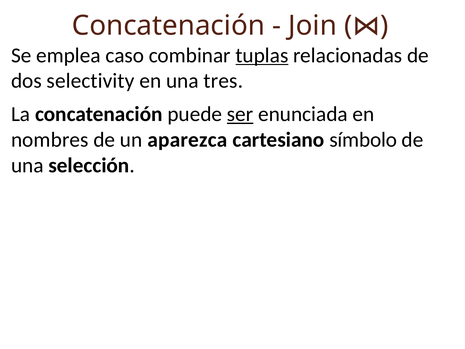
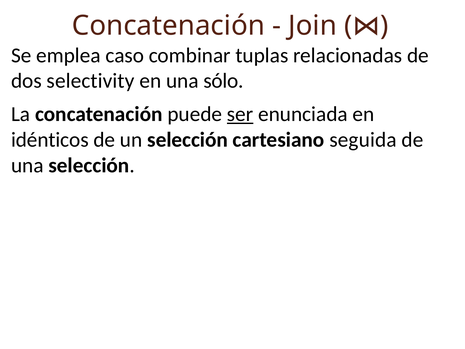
tuplas underline: present -> none (262, 55)
tres: tres -> sólo (223, 81)
nombres: nombres -> idénticos (50, 140)
un aparezca: aparezca -> selección (188, 140)
símbolo: símbolo -> seguida (363, 140)
